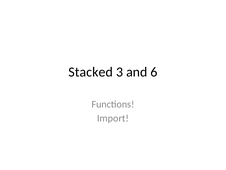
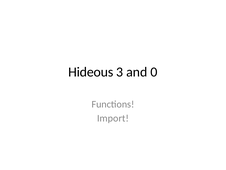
Stacked: Stacked -> Hideous (91, 72)
6: 6 -> 0 (154, 72)
